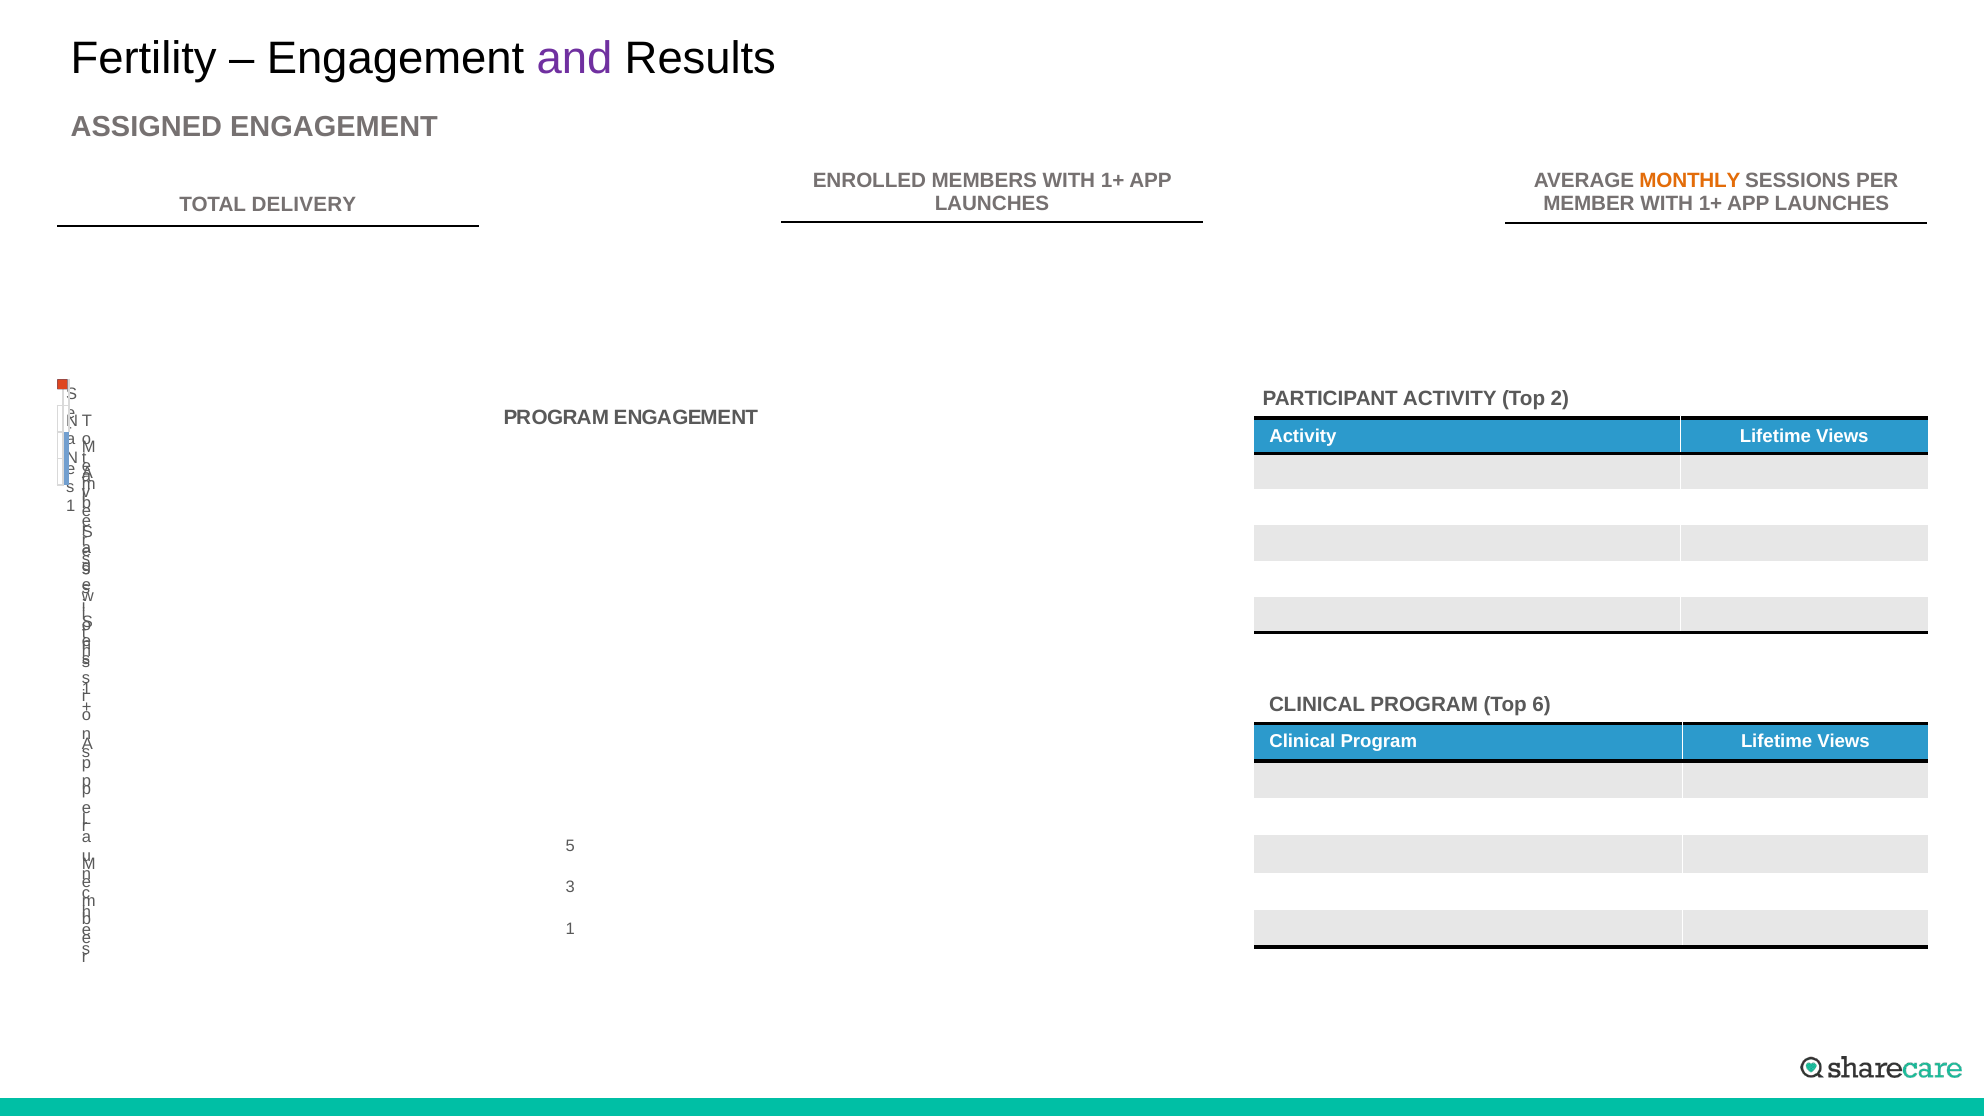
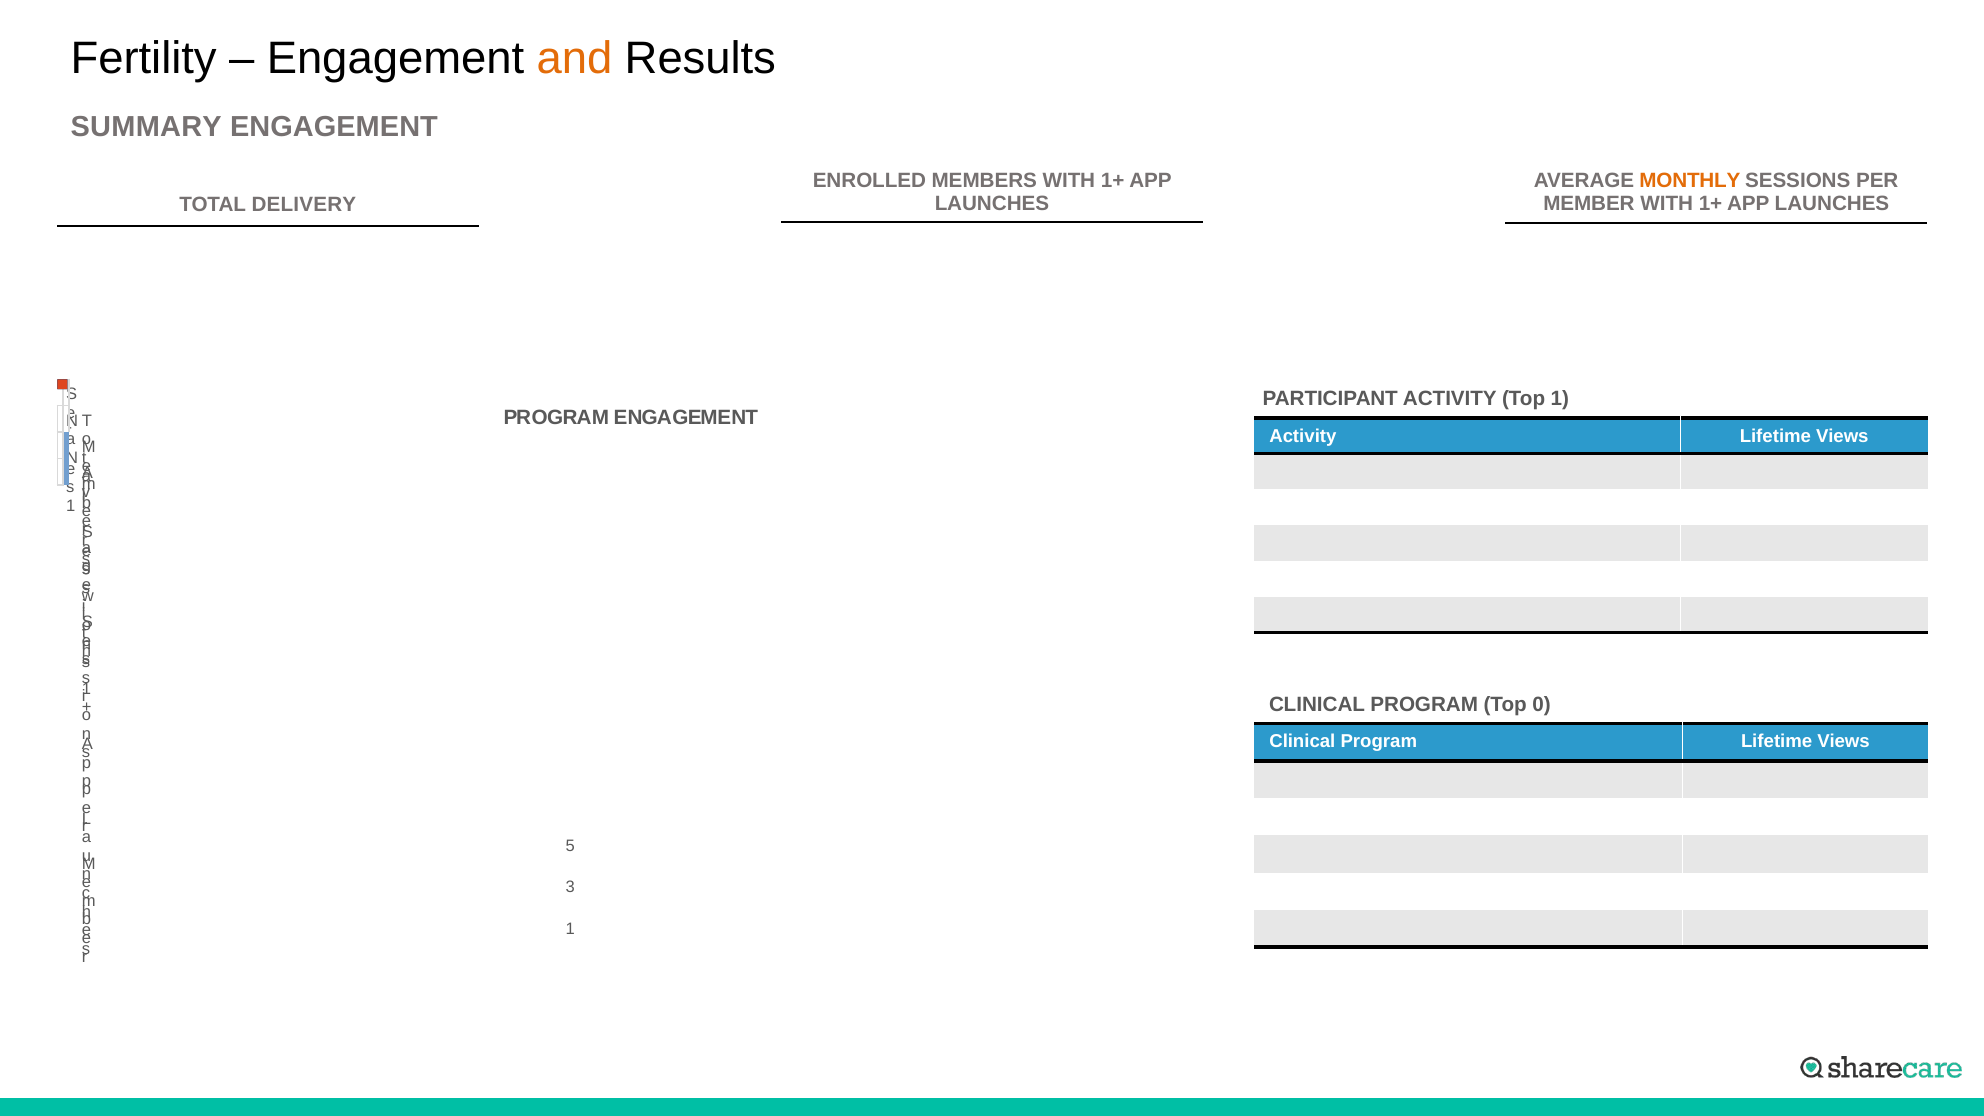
and colour: purple -> orange (574, 59)
ASSIGNED: ASSIGNED -> SUMMARY (146, 127)
Top 2: 2 -> 1 (1560, 399)
6: 6 -> 0 (1541, 704)
